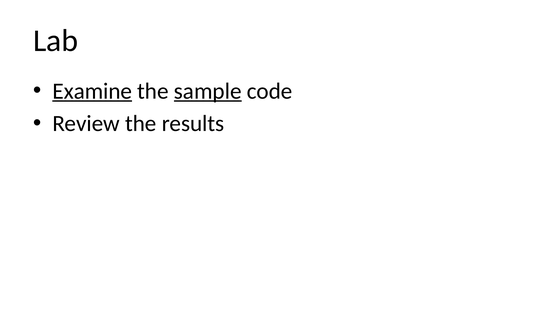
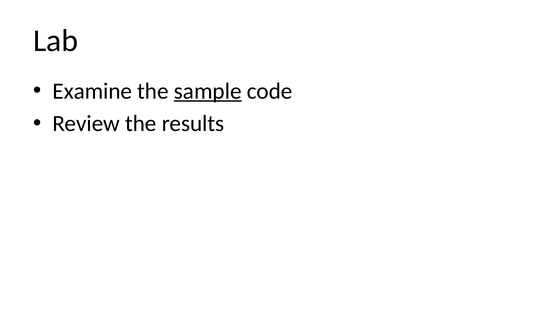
Examine underline: present -> none (92, 91)
